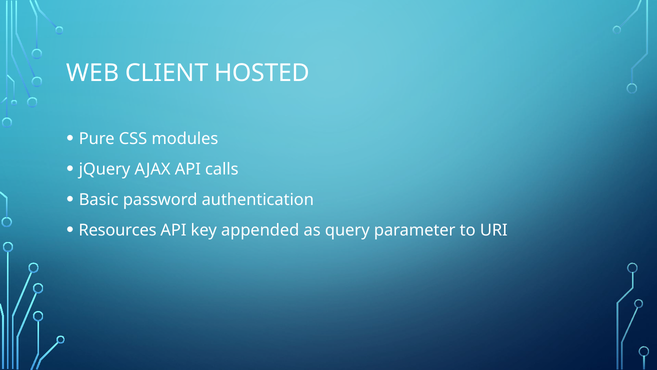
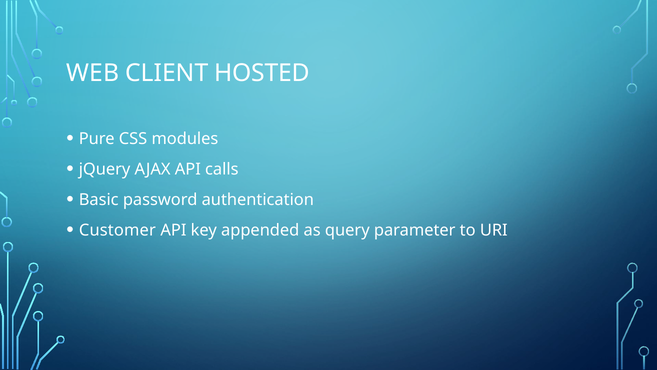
Resources: Resources -> Customer (117, 230)
